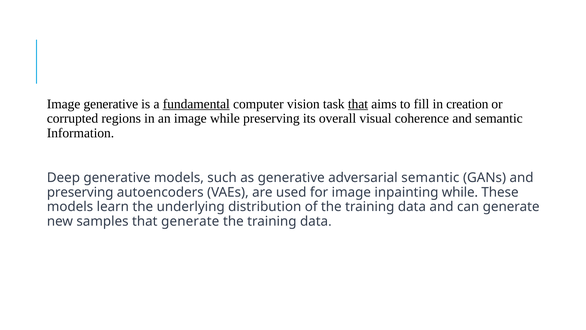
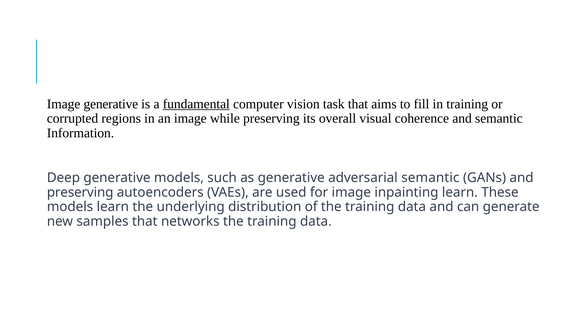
that underline: present -> none (358, 104)
in creation: creation -> training (467, 104)
inpainting while: while -> learn (460, 192)
that generate: generate -> networks (190, 221)
